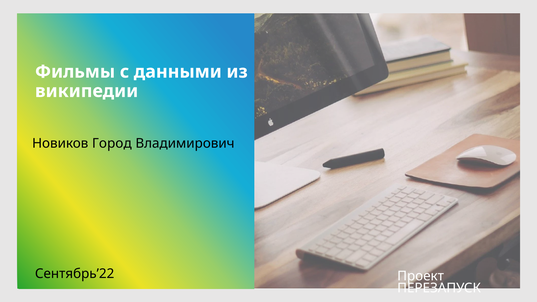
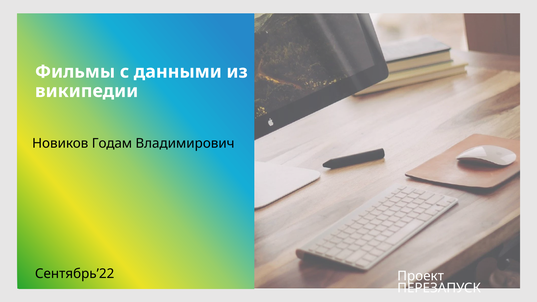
Город: Город -> Годам (112, 143)
